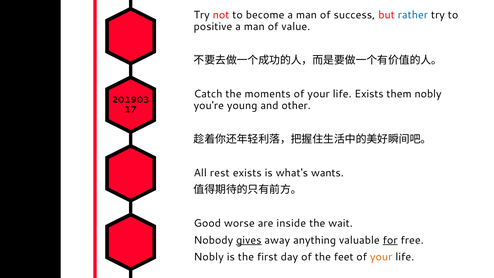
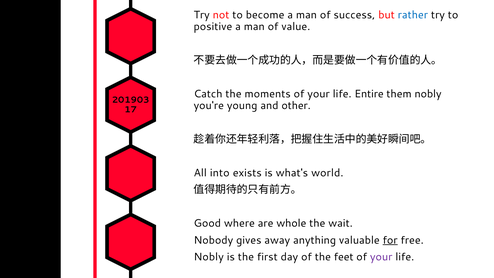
life Exists: Exists -> Entire (369, 94)
rest: rest -> into (220, 173)
wants: wants -> world (327, 173)
worse: worse -> where (239, 223)
inside: inside -> whole (291, 223)
gives underline: present -> none (249, 240)
your colour: orange -> purple (381, 257)
